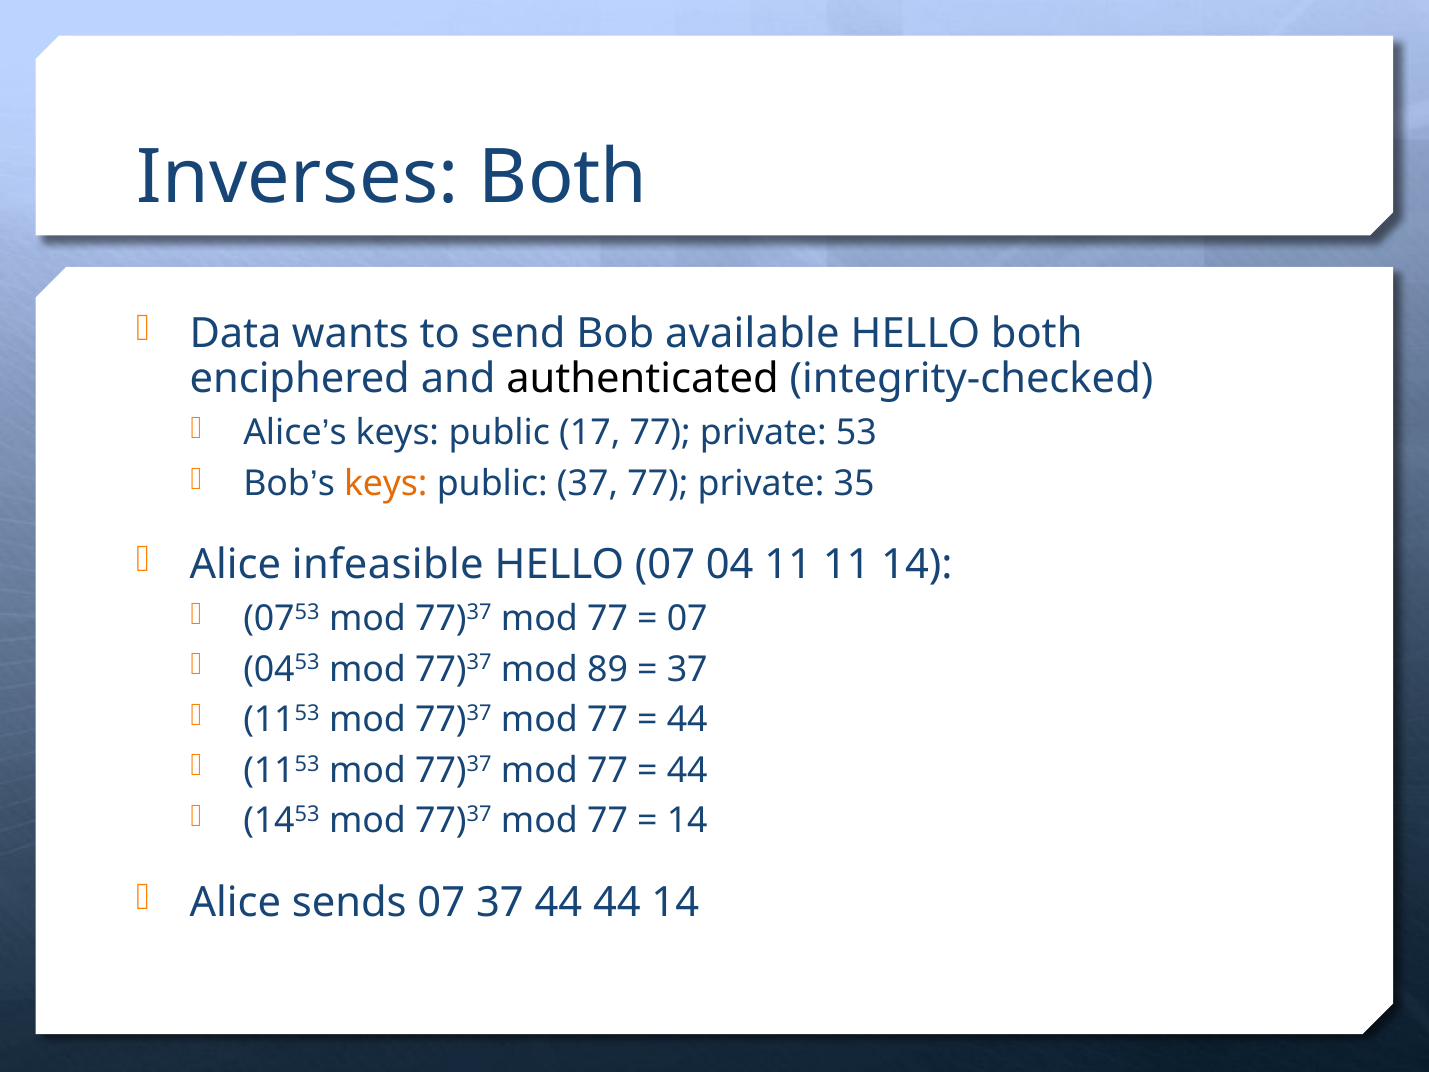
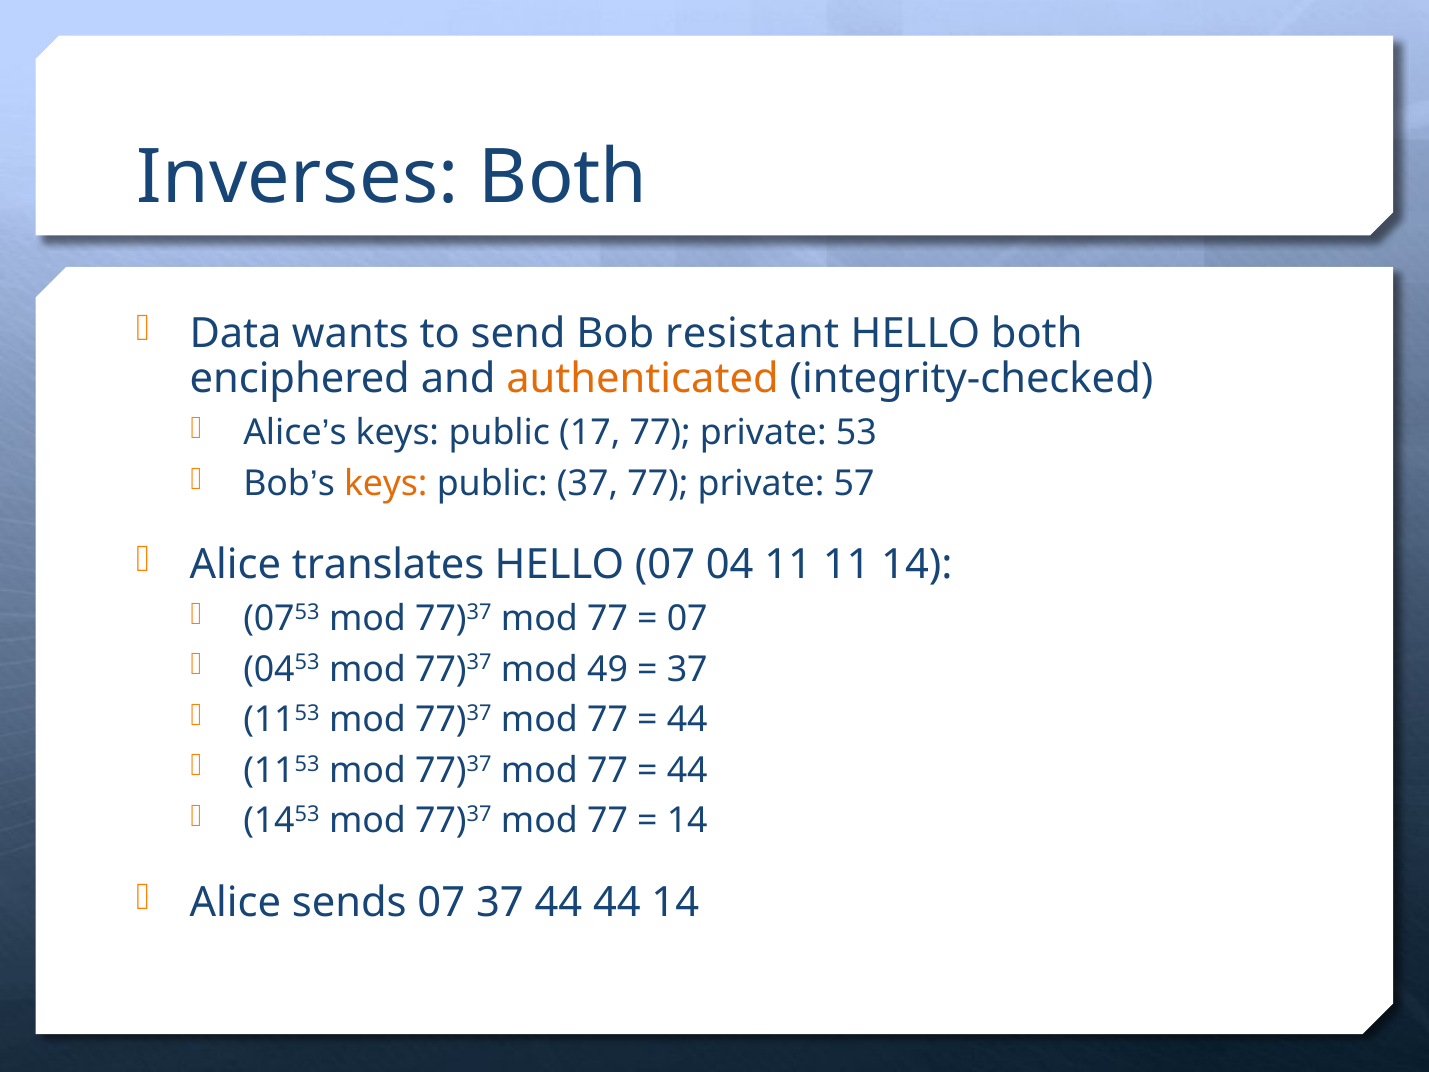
available: available -> resistant (752, 334)
authenticated colour: black -> orange (643, 379)
35: 35 -> 57 (854, 483)
infeasible: infeasible -> translates (388, 565)
89: 89 -> 49 (608, 669)
